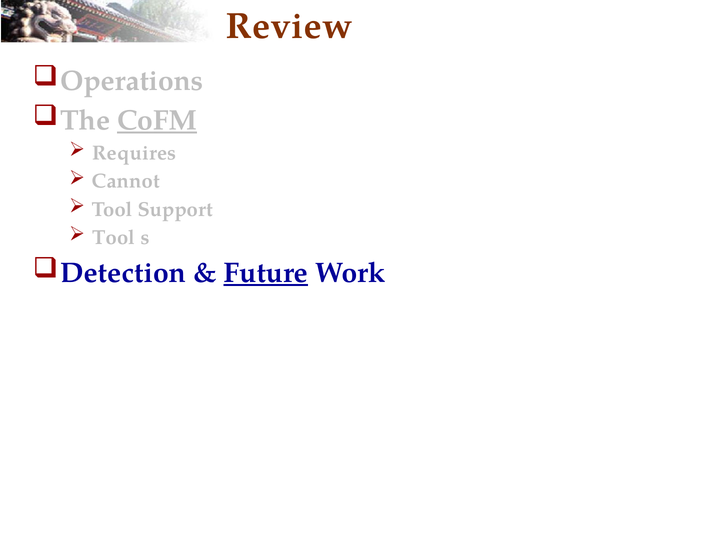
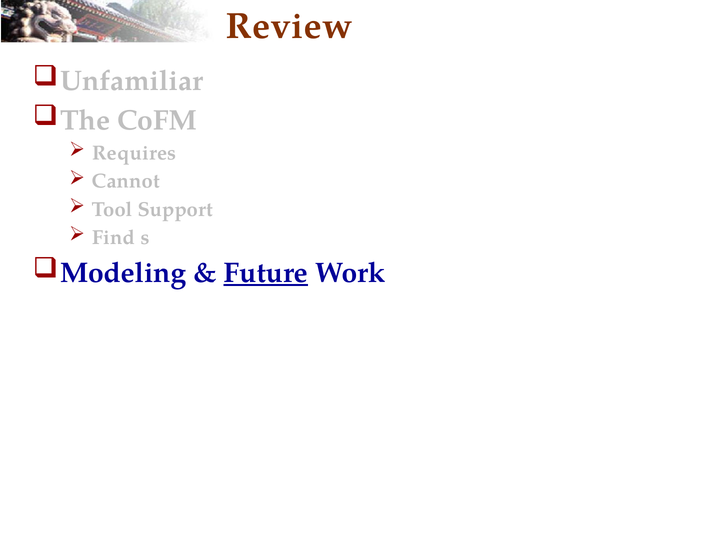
Operations: Operations -> Unfamiliar (132, 81)
CoFM underline: present -> none (157, 120)
Tool: Tool -> Find (114, 237)
Detection: Detection -> Modeling (123, 273)
